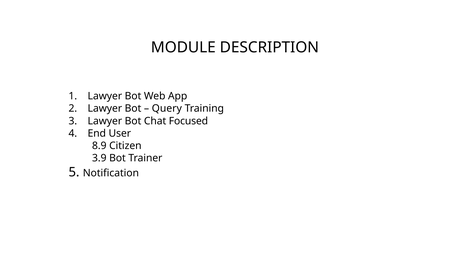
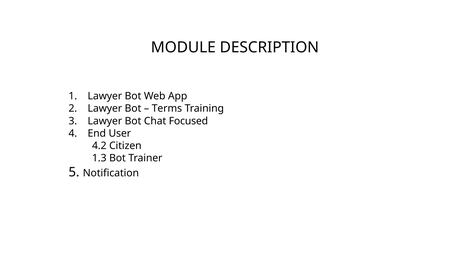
Query: Query -> Terms (167, 108)
8.9: 8.9 -> 4.2 (99, 145)
3.9: 3.9 -> 1.3 (99, 158)
